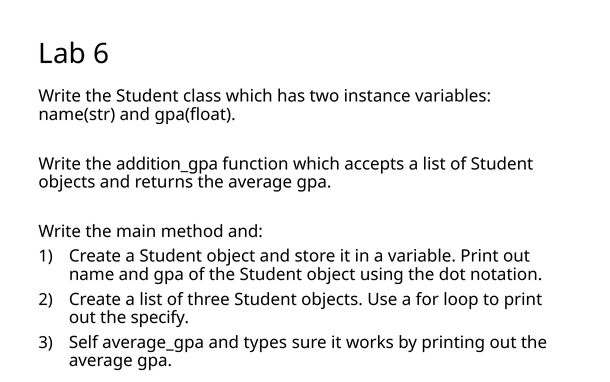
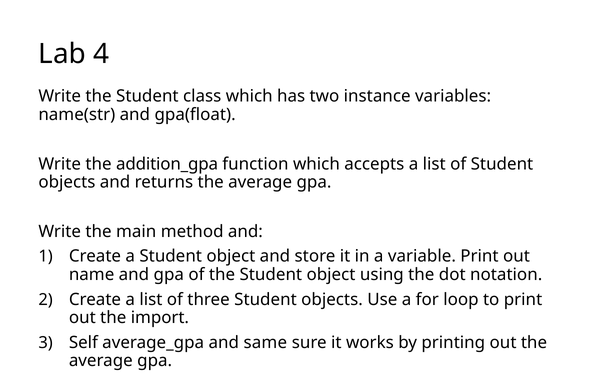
6: 6 -> 4 (101, 54)
specify: specify -> import (160, 317)
types: types -> same (265, 342)
